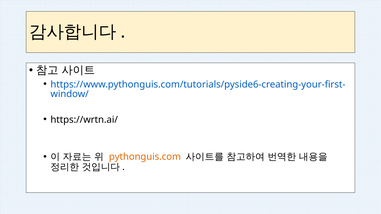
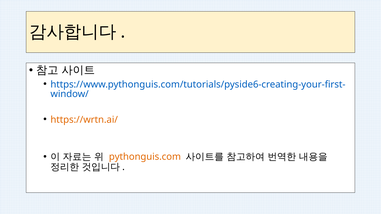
https://wrtn.ai/ colour: black -> orange (84, 120)
